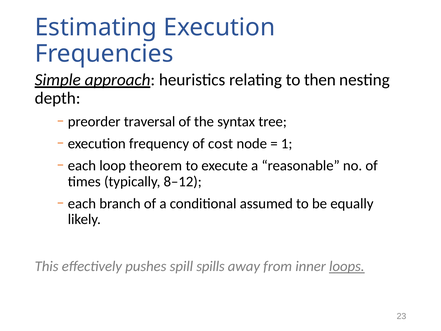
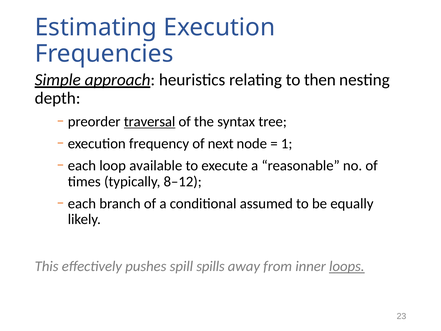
traversal underline: none -> present (150, 122)
cost: cost -> next (221, 144)
theorem: theorem -> available (156, 166)
